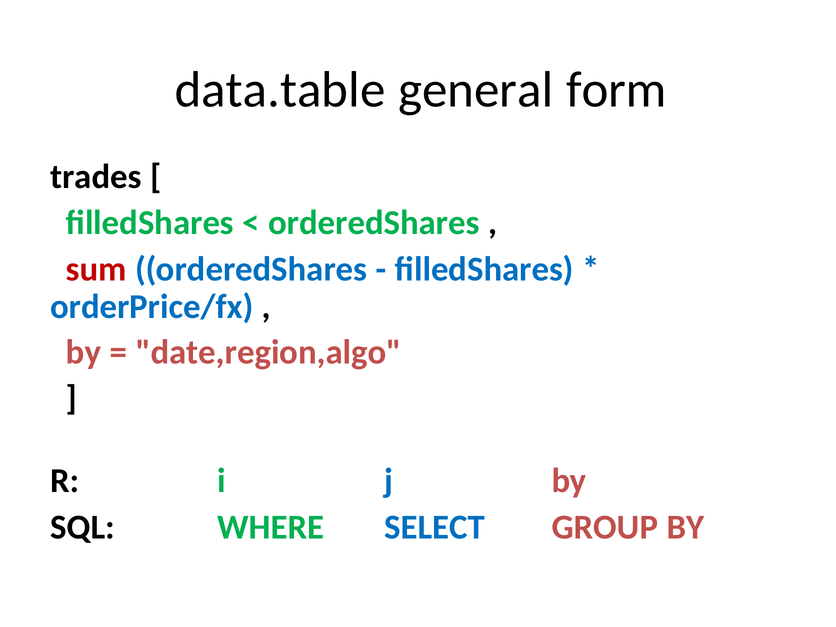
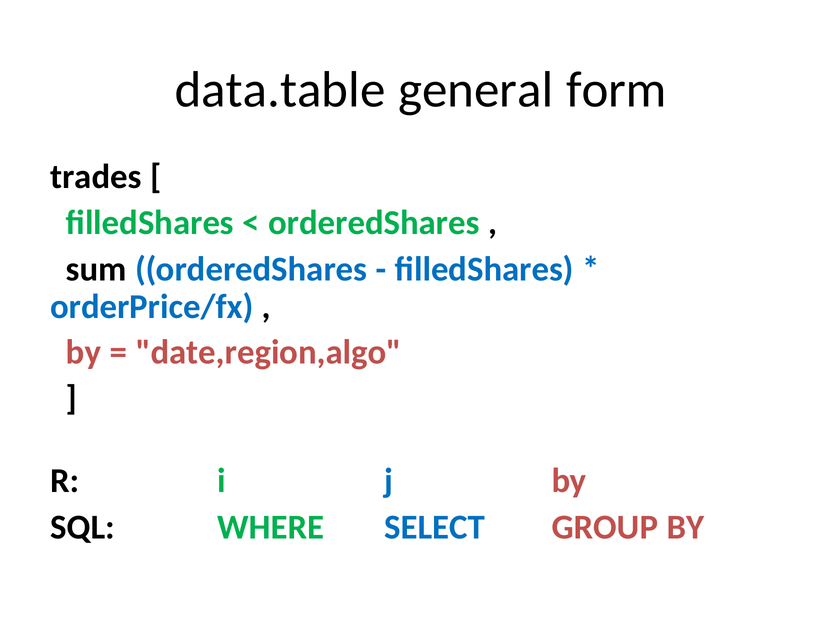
sum colour: red -> black (96, 269)
